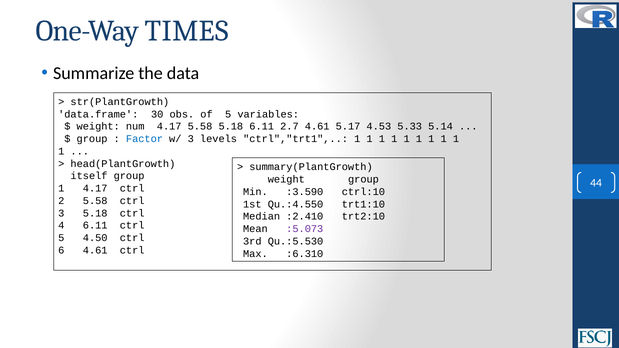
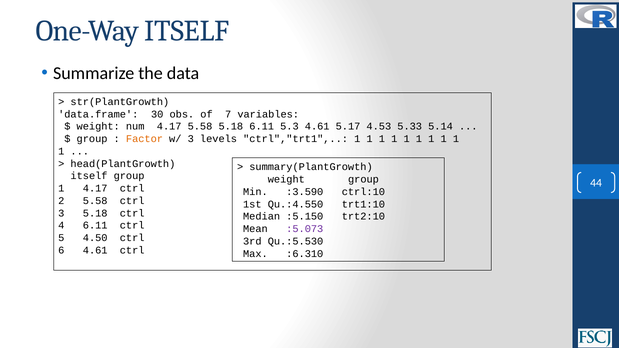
One-Way TIMES: TIMES -> ITSELF (187, 31)
of 5: 5 -> 7 (228, 114)
2.7: 2.7 -> 5.3 (289, 127)
Factor colour: blue -> orange (144, 139)
:2.410: :2.410 -> :5.150 (305, 217)
